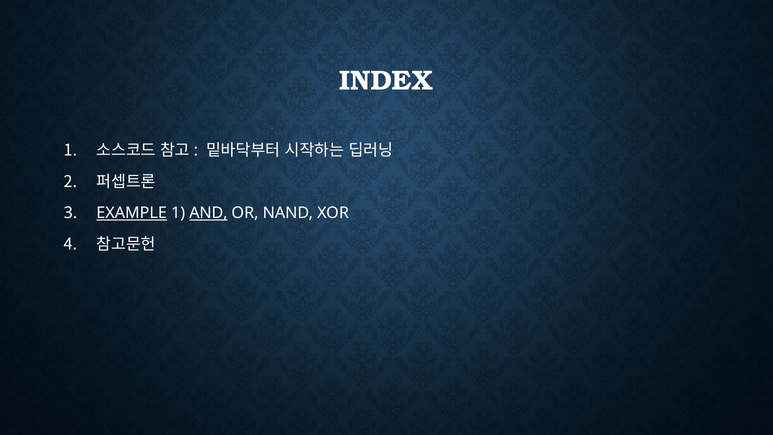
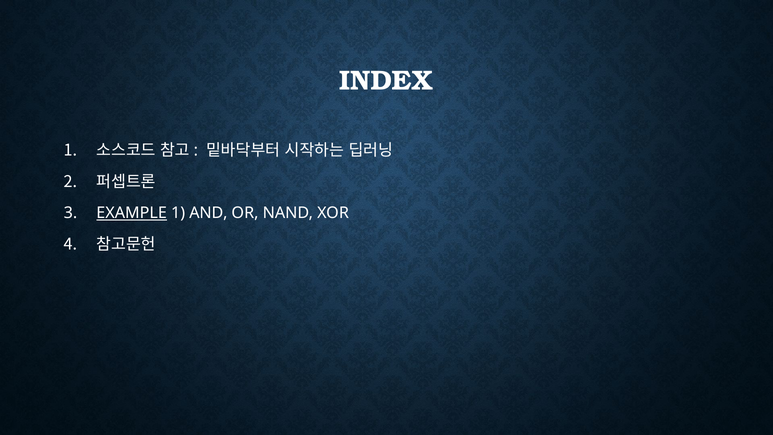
AND underline: present -> none (208, 213)
